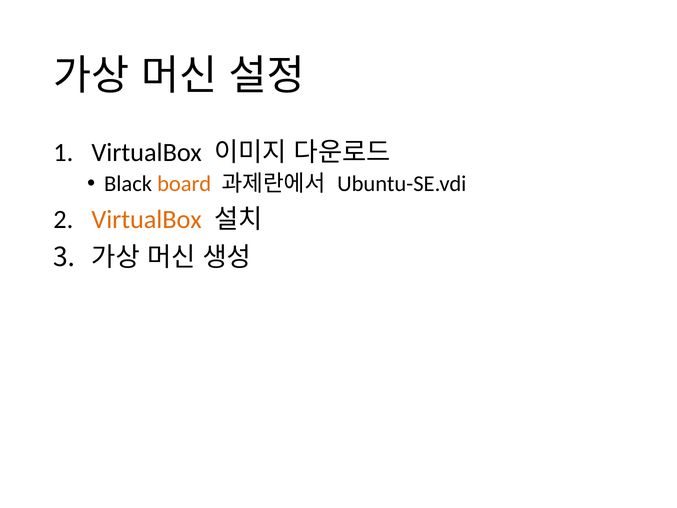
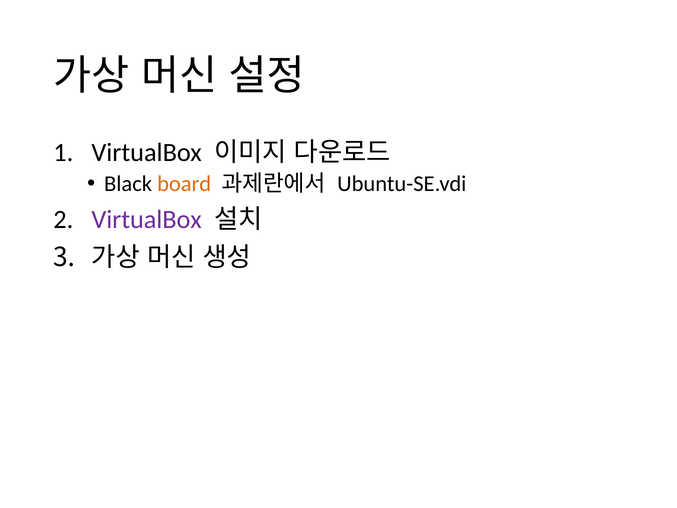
VirtualBox colour: orange -> purple (147, 220)
